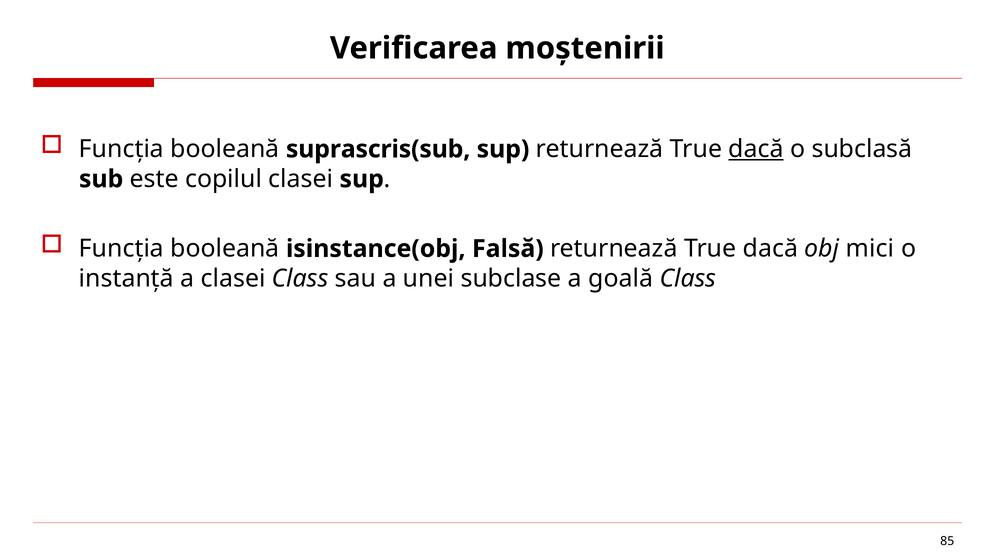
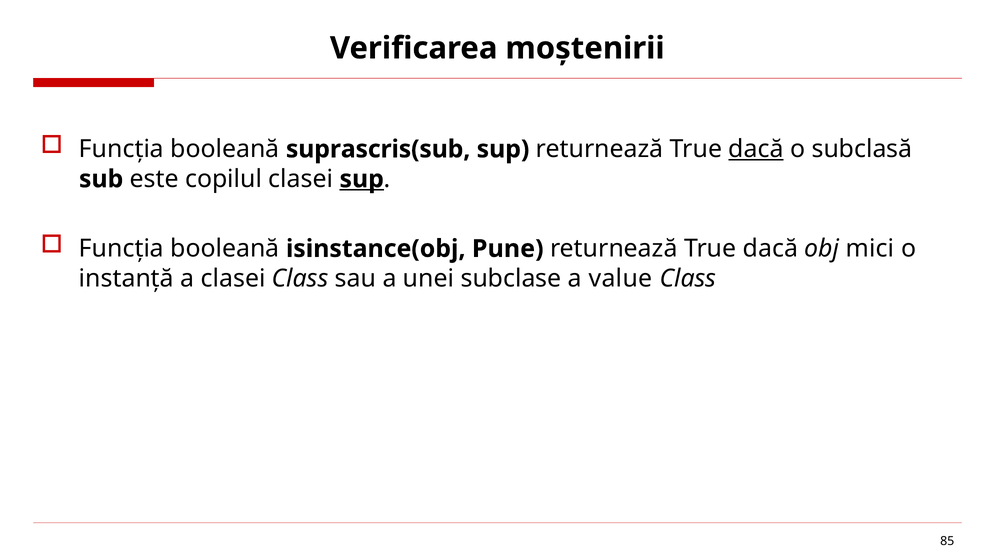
sup underline: none -> present (362, 179)
Falsă: Falsă -> Pune (508, 249)
goală: goală -> value (621, 278)
